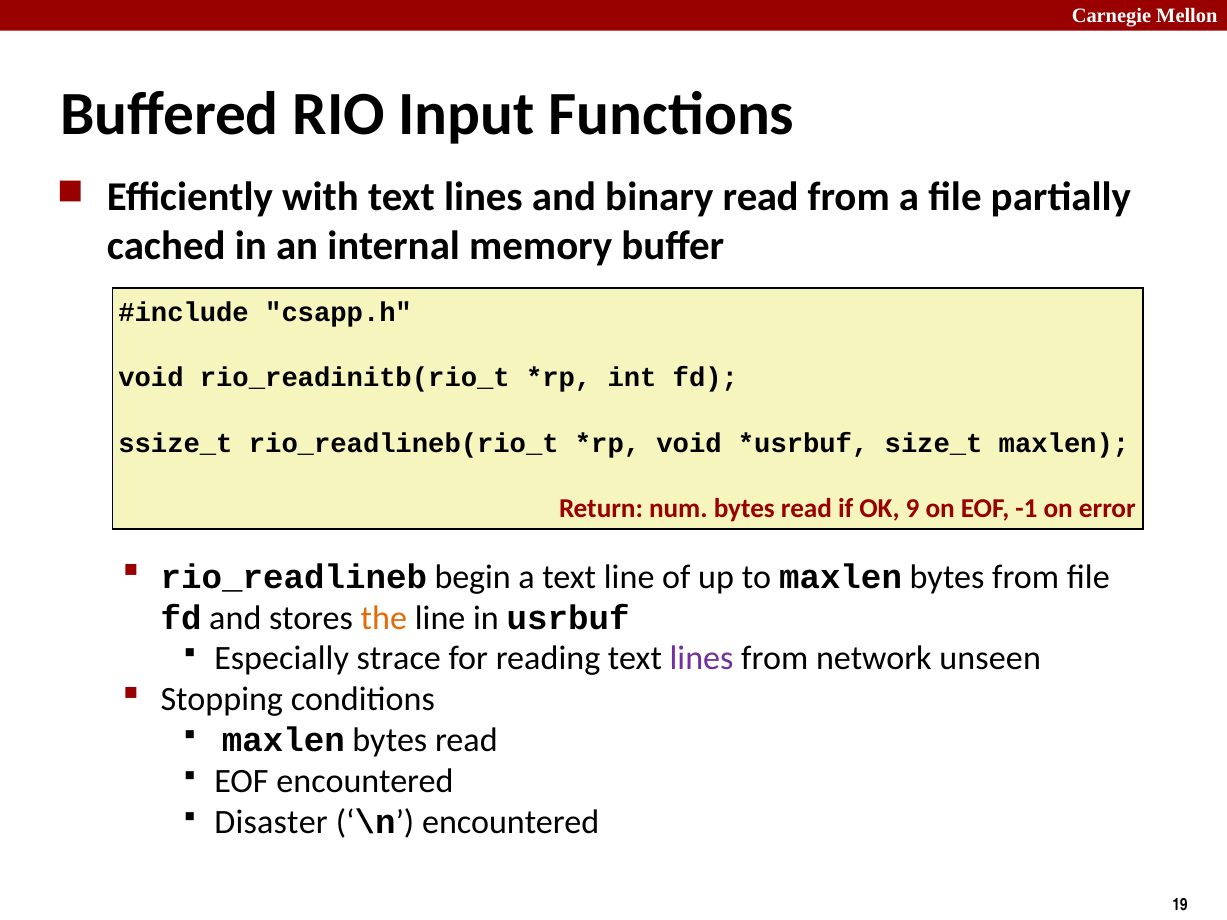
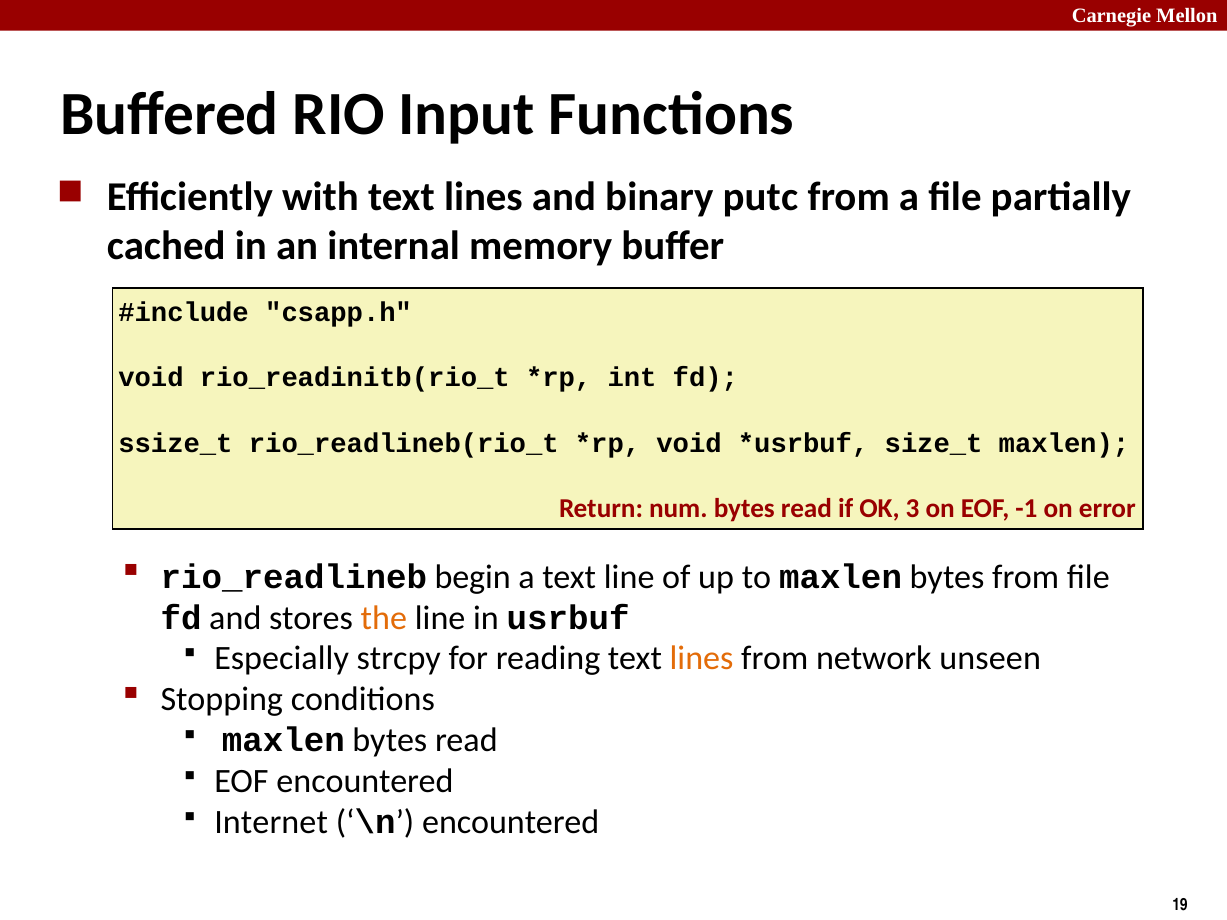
binary read: read -> putc (760, 197)
9: 9 -> 3 (913, 509)
strace: strace -> strcpy (399, 659)
lines colour: purple -> orange (702, 659)
Disaster: Disaster -> Internet (271, 823)
